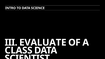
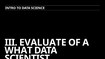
CLASS: CLASS -> WHAT (19, 50)
